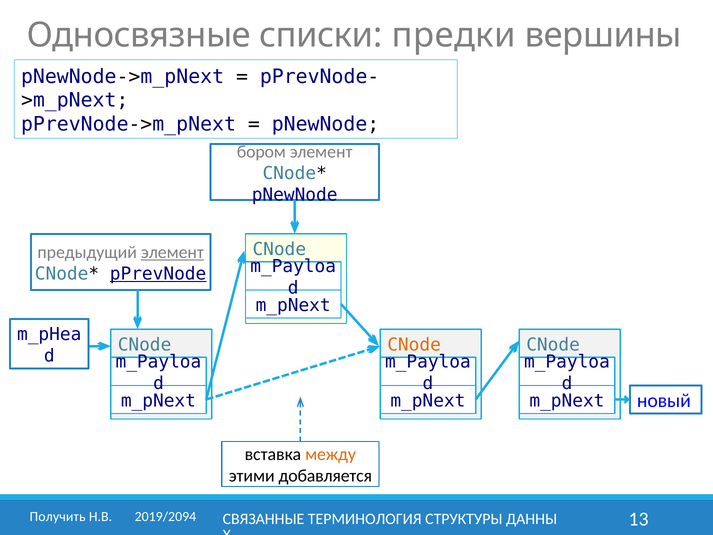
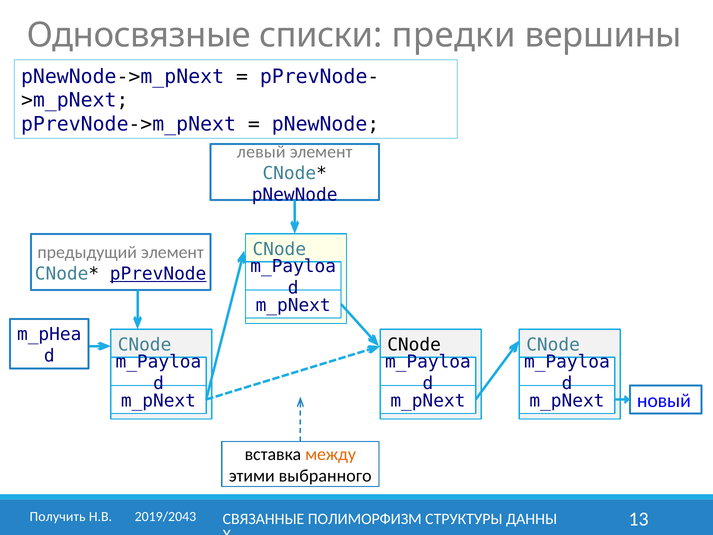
бором: бором -> левый (261, 152)
элемент underline: present -> none (172, 252)
CNode colour: orange -> black (414, 345)
добавляется: добавляется -> выбранного (325, 476)
2019/2094: 2019/2094 -> 2019/2043 (165, 517)
ТЕРМИНОЛОГИЯ: ТЕРМИНОЛОГИЯ -> ПОЛИМОРФИЗМ (365, 519)
